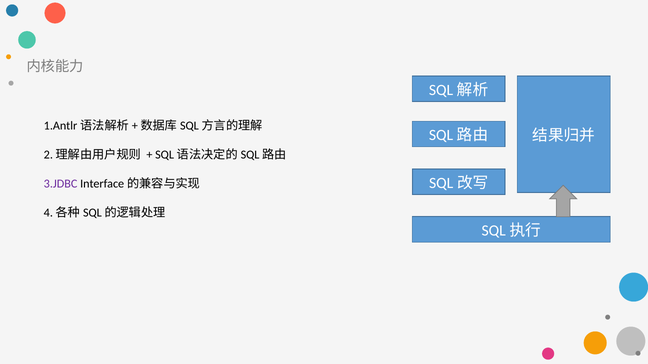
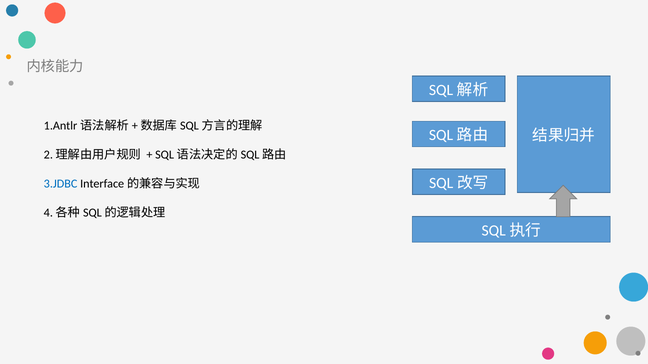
3.JDBC colour: purple -> blue (61, 184)
